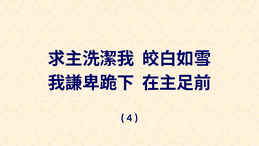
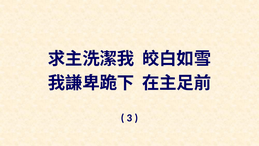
4: 4 -> 3 (129, 118)
